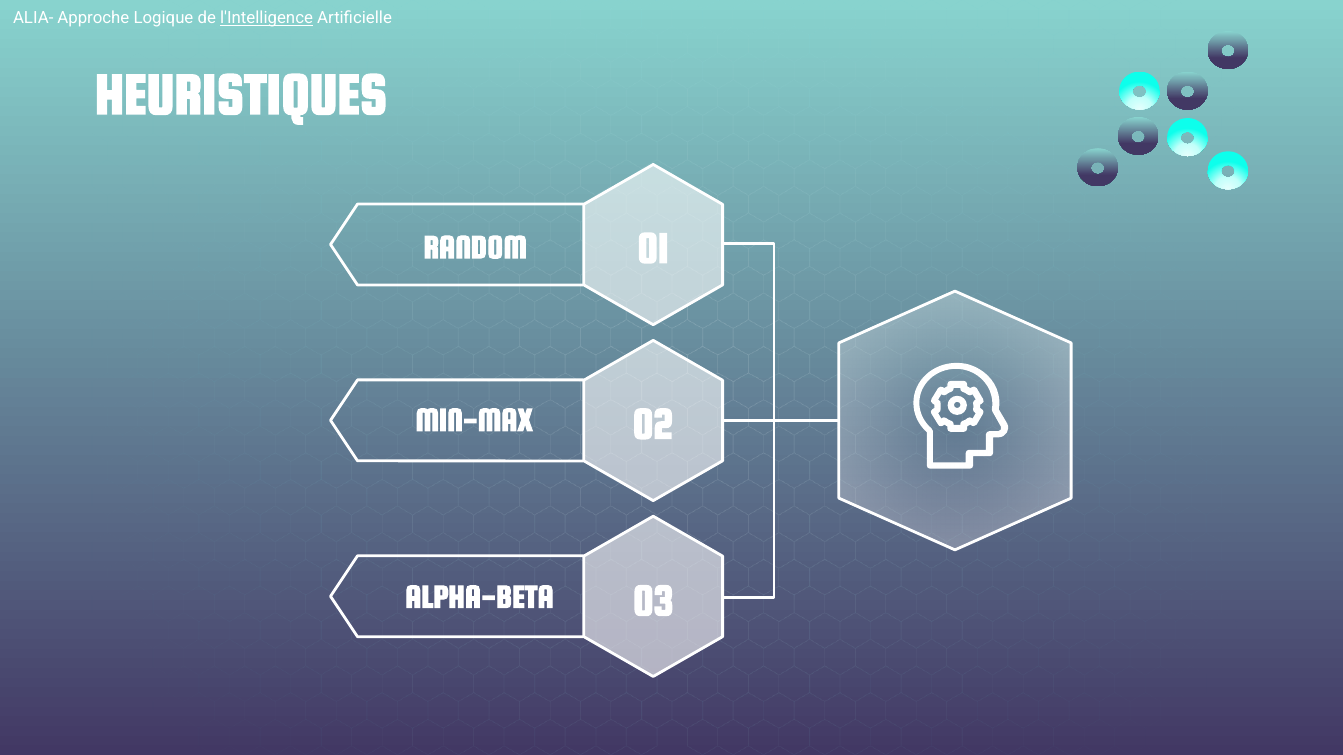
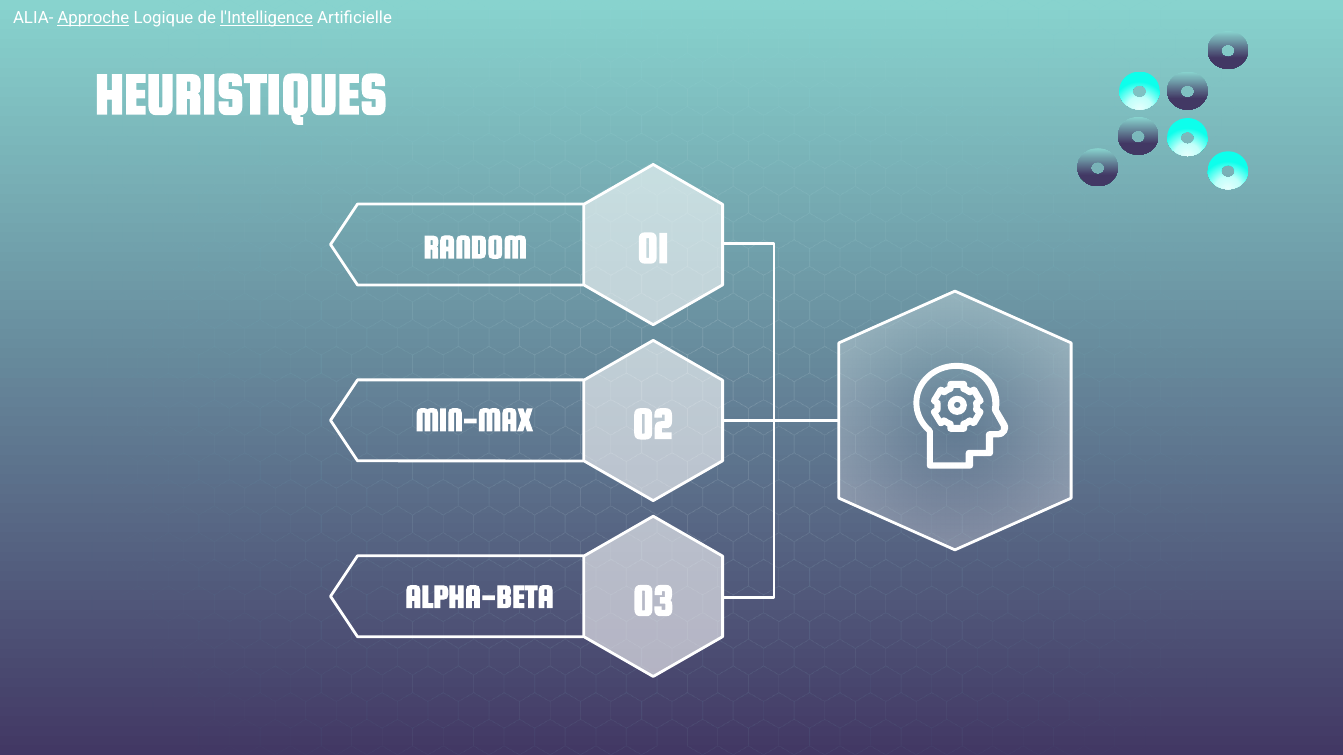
Approche underline: none -> present (93, 18)
